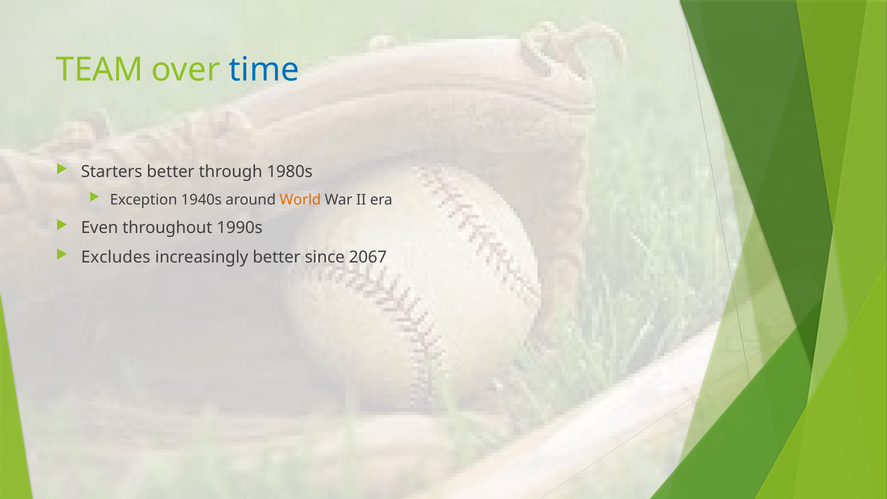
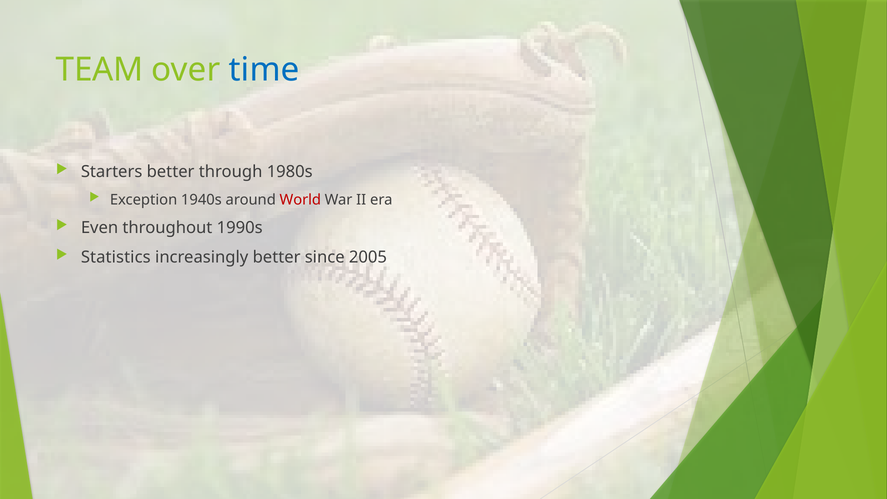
World colour: orange -> red (300, 200)
Excludes: Excludes -> Statistics (116, 257)
2067: 2067 -> 2005 (368, 257)
